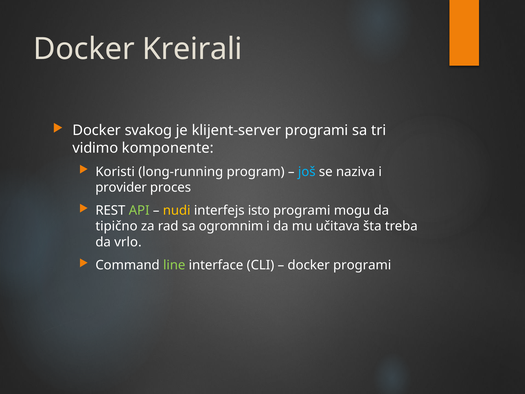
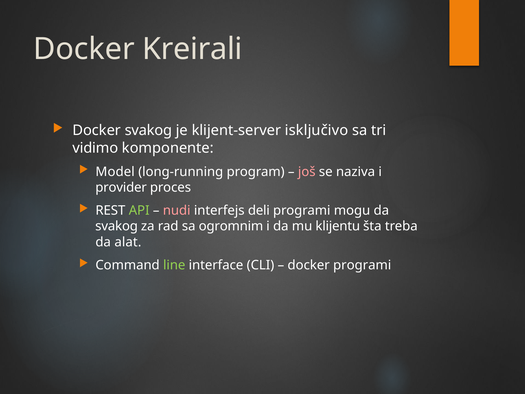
klijent-server programi: programi -> isključivo (317, 130)
Koristi: Koristi -> Model (115, 172)
još colour: light blue -> pink (307, 172)
nudi colour: yellow -> pink (177, 210)
isto: isto -> deli (259, 210)
tipično: tipično -> svakog (117, 226)
učitava: učitava -> klijentu (338, 226)
vrlo: vrlo -> alat (128, 242)
